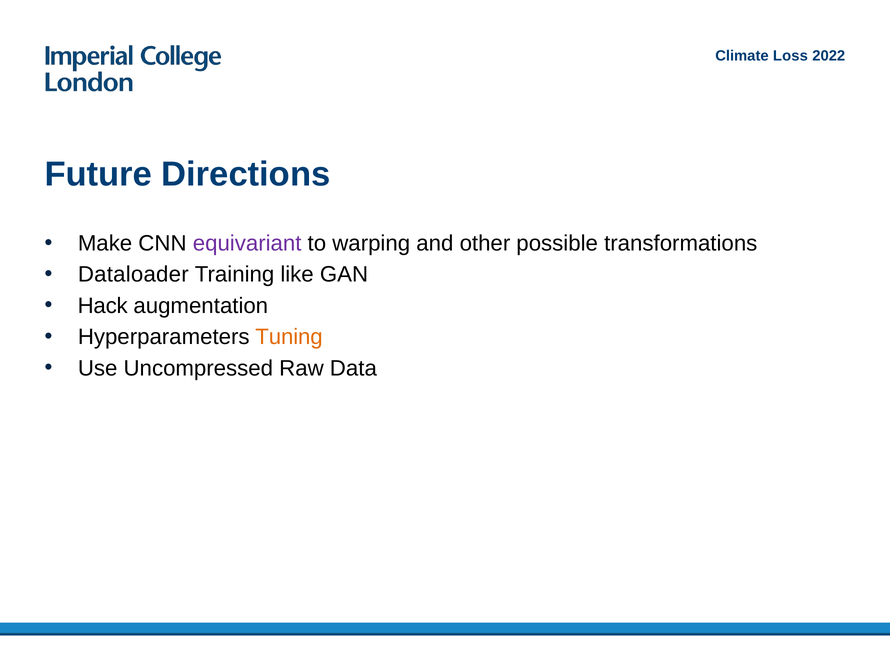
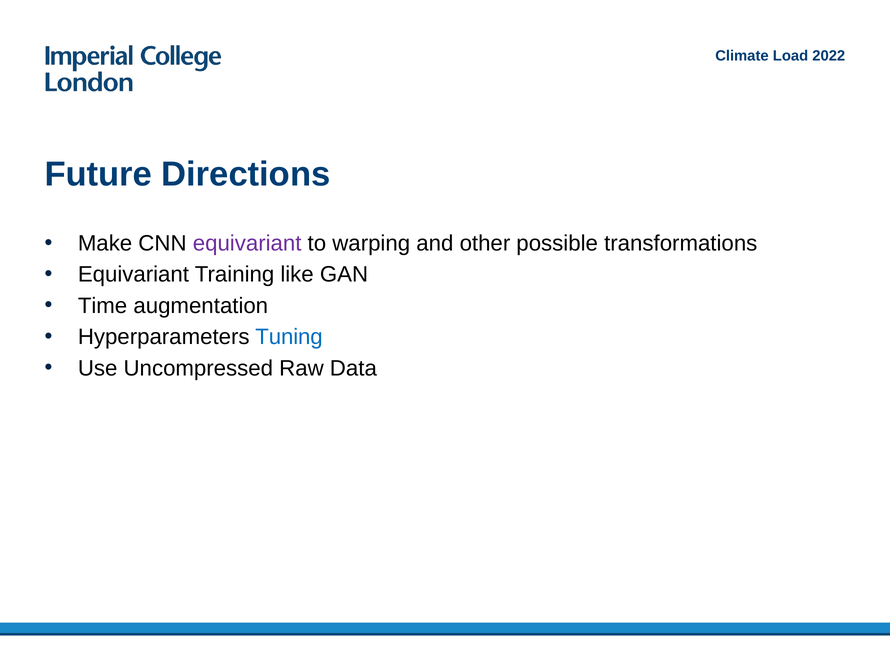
Loss: Loss -> Load (791, 56)
Dataloader: Dataloader -> Equivariant (133, 274)
Hack: Hack -> Time (103, 306)
Tuning colour: orange -> blue (289, 337)
